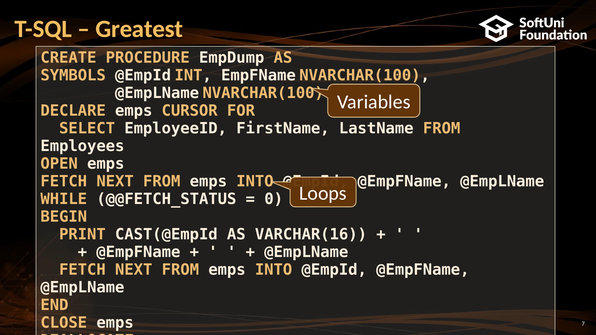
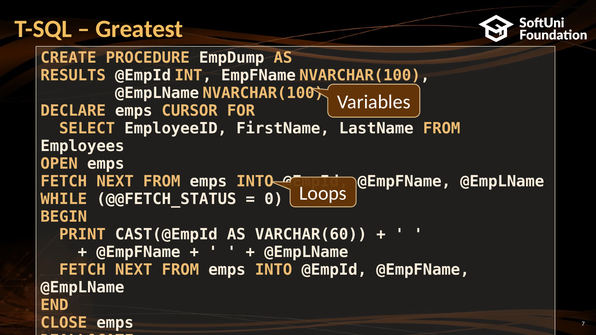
SYMBOLS: SYMBOLS -> RESULTS (73, 75)
VARCHAR(16: VARCHAR(16 -> VARCHAR(60 (311, 235)
